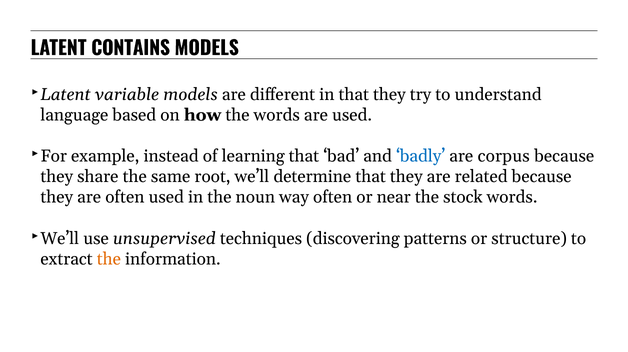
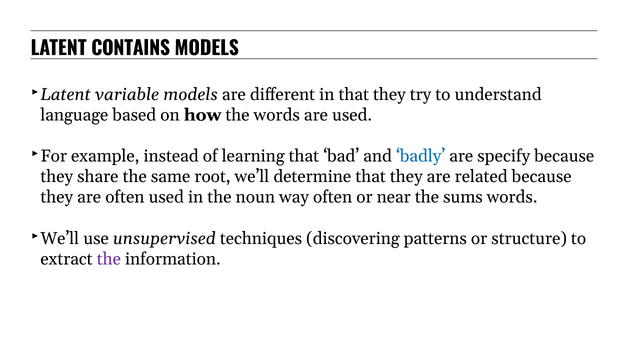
corpus: corpus -> specify (504, 156)
stock: stock -> sums (463, 198)
the colour: orange -> purple (109, 259)
